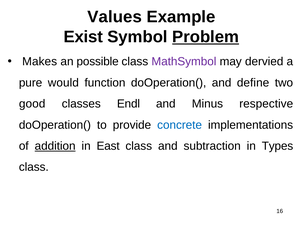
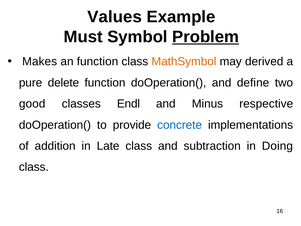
Exist: Exist -> Must (83, 37)
an possible: possible -> function (98, 62)
MathSymbol colour: purple -> orange (184, 62)
dervied: dervied -> derived (264, 62)
would: would -> delete (63, 83)
addition underline: present -> none (55, 146)
East: East -> Late (108, 146)
Types: Types -> Doing (277, 146)
